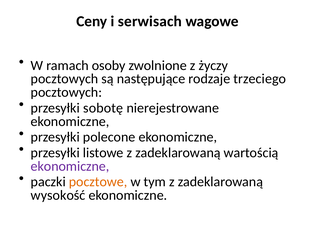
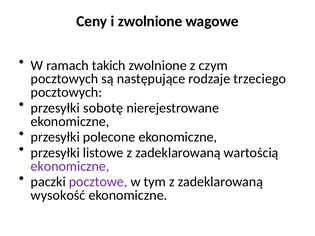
i serwisach: serwisach -> zwolnione (150, 21)
osoby: osoby -> takich (109, 66)
życzy: życzy -> czym (213, 66)
pocztowe colour: orange -> purple (98, 182)
